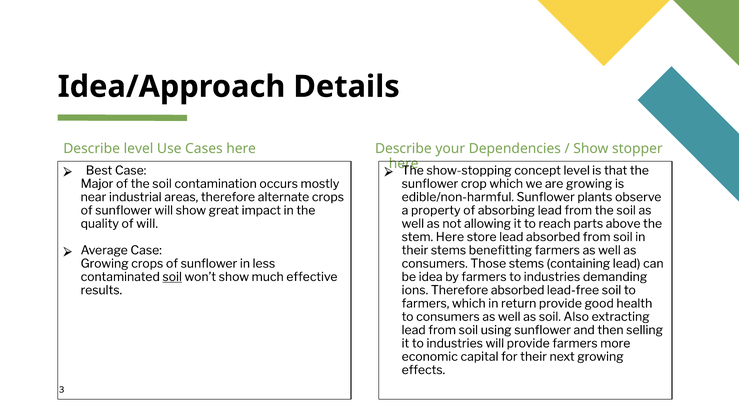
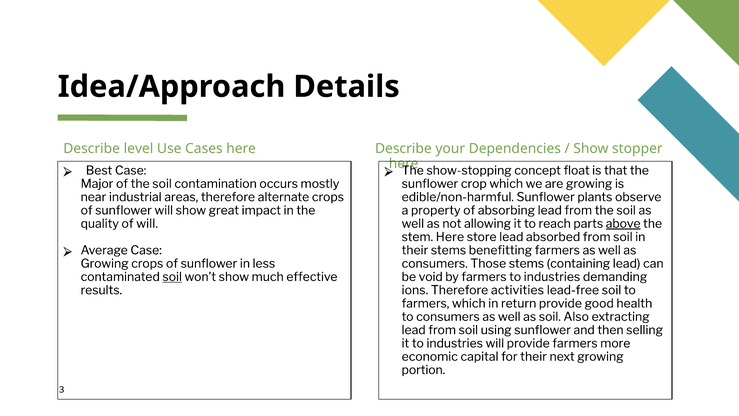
concept level: level -> float (577, 170)
above underline: none -> present (623, 224)
idea: idea -> void (431, 277)
Therefore absorbed: absorbed -> activities (517, 290)
effects: effects -> portion (423, 370)
